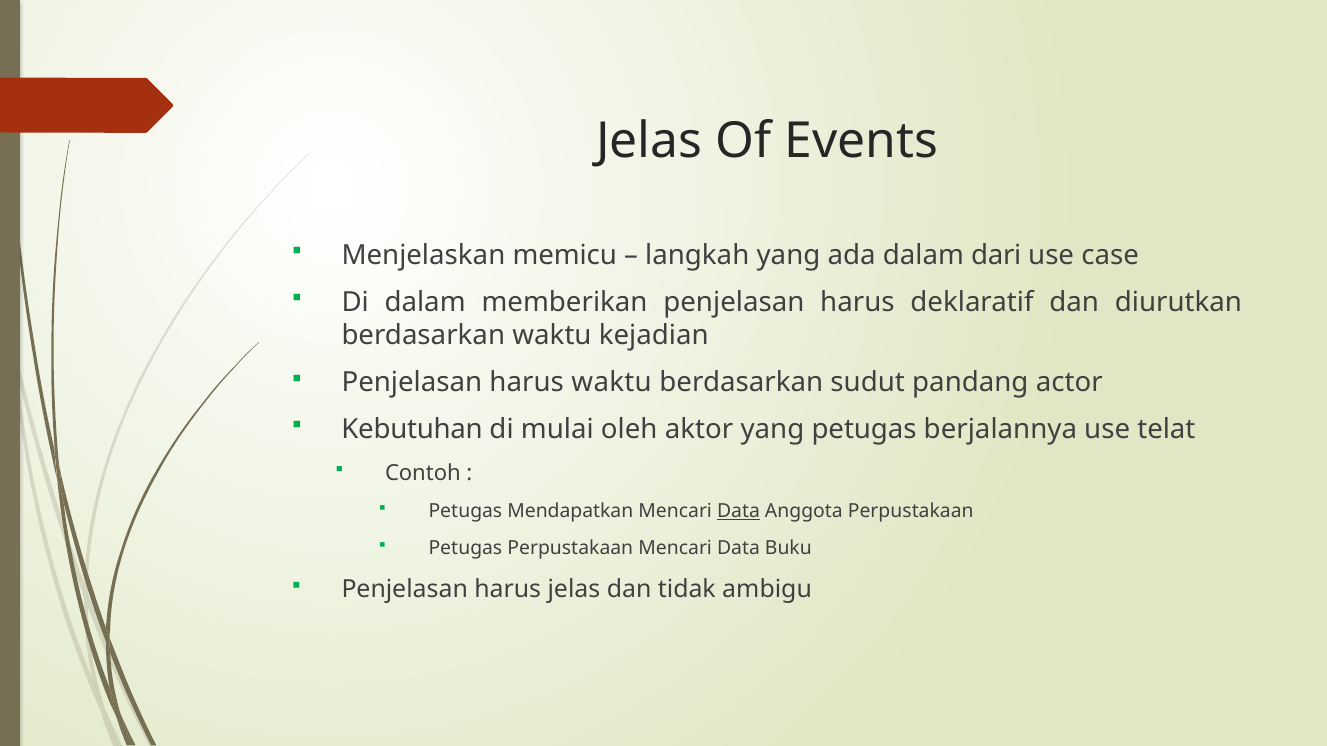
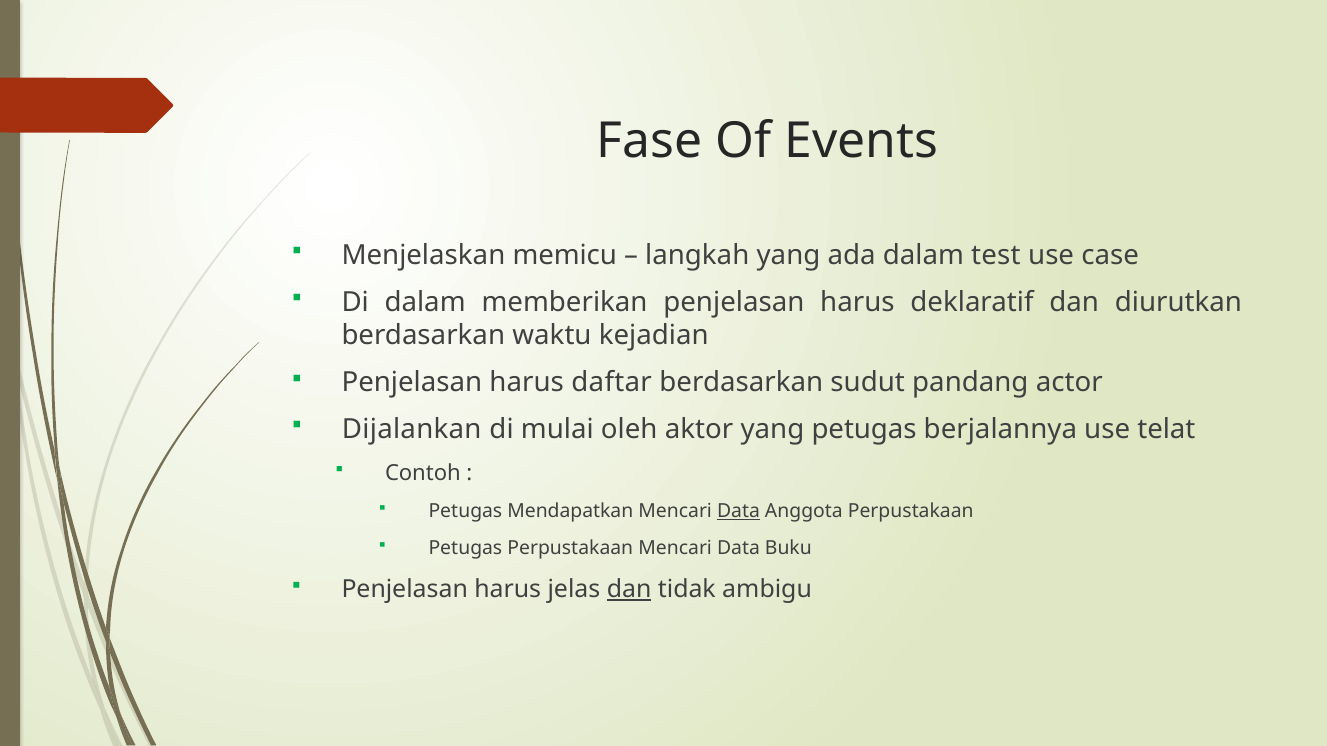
Jelas: Jelas -> Fase (649, 141)
dari: dari -> test (996, 256)
harus waktu: waktu -> daftar (612, 383)
Kebutuhan: Kebutuhan -> Dijalankan (412, 430)
dan underline: none -> present (629, 590)
